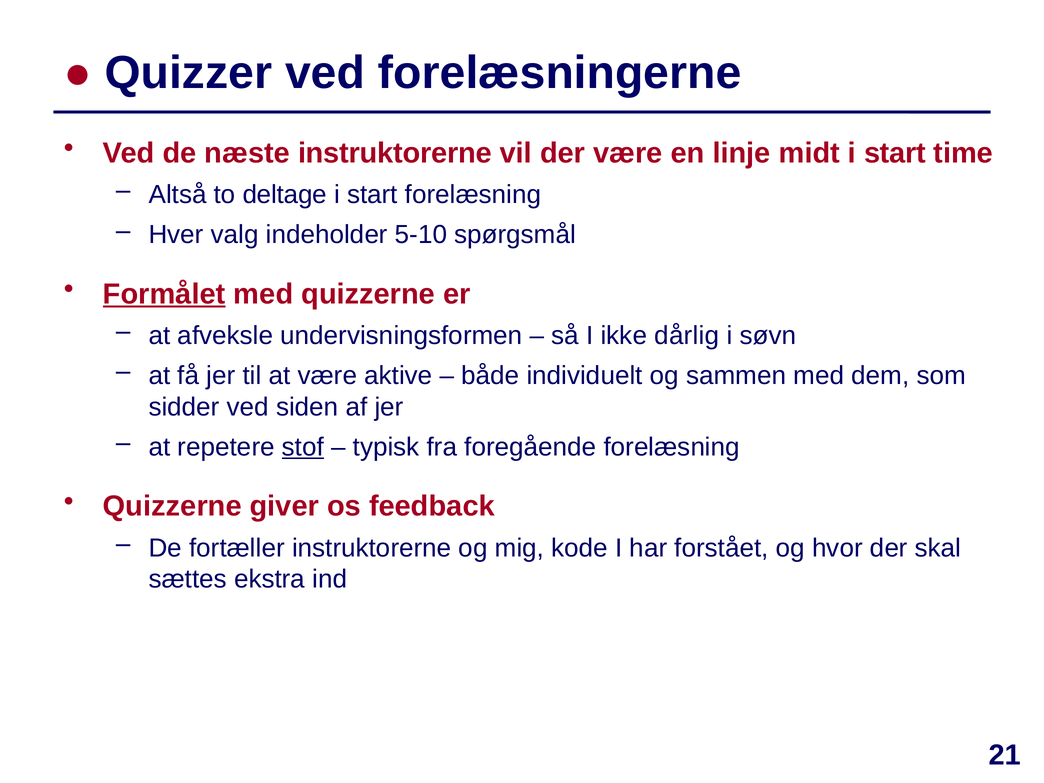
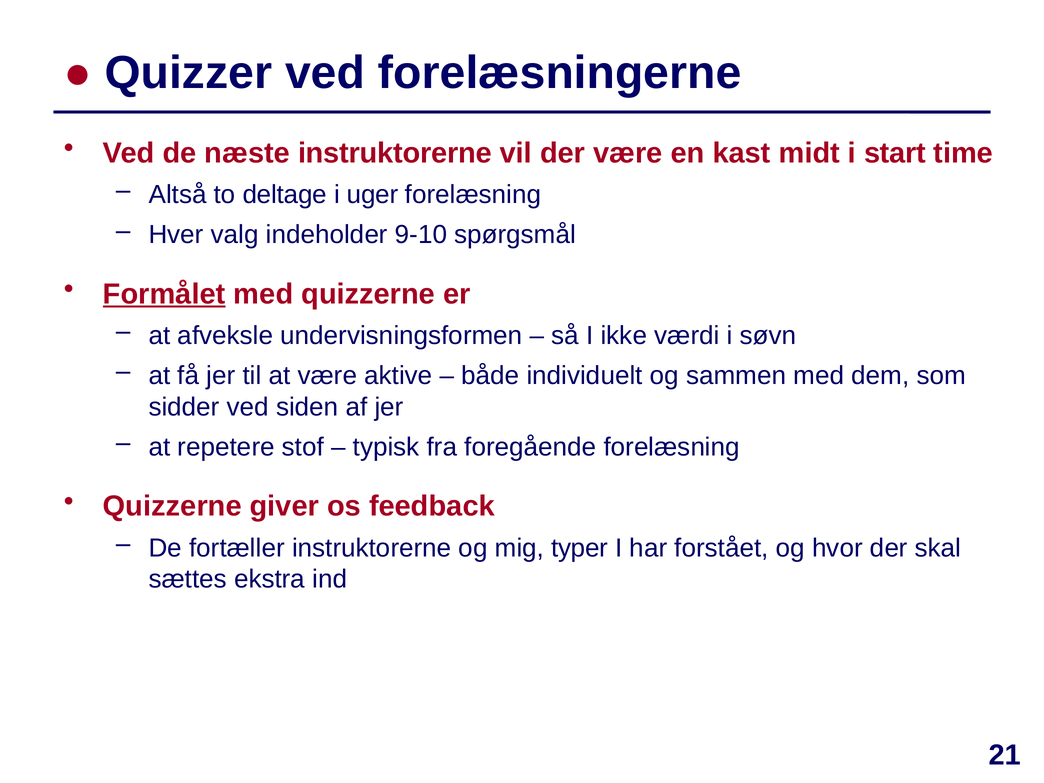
linje: linje -> kast (742, 153)
start: start -> uger (372, 195)
5-10: 5-10 -> 9-10 (421, 235)
dårlig: dårlig -> værdi (687, 336)
stof underline: present -> none (303, 447)
kode: kode -> typer (580, 548)
